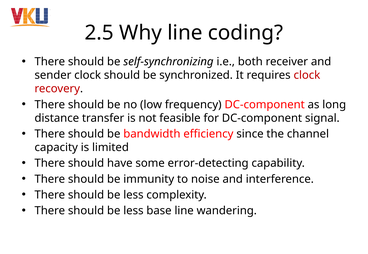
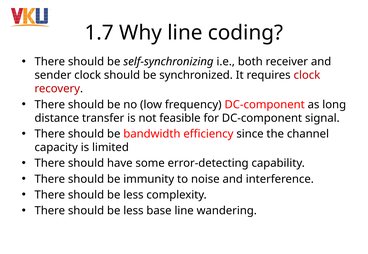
2.5: 2.5 -> 1.7 (99, 33)
